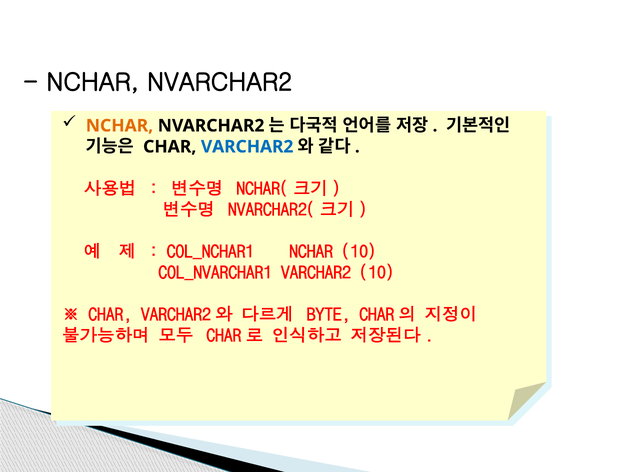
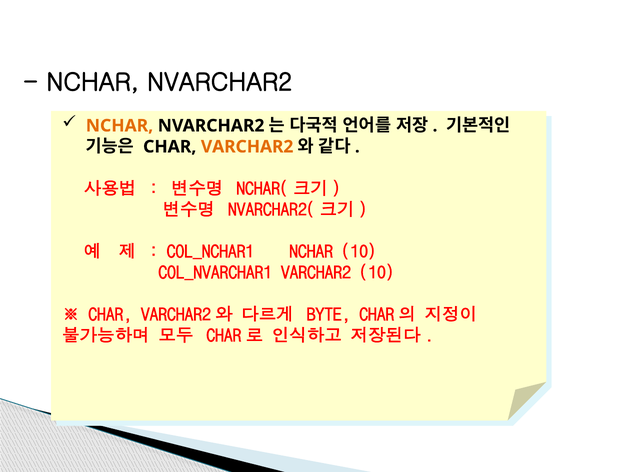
VARCHAR2 colour: blue -> orange (247, 147)
